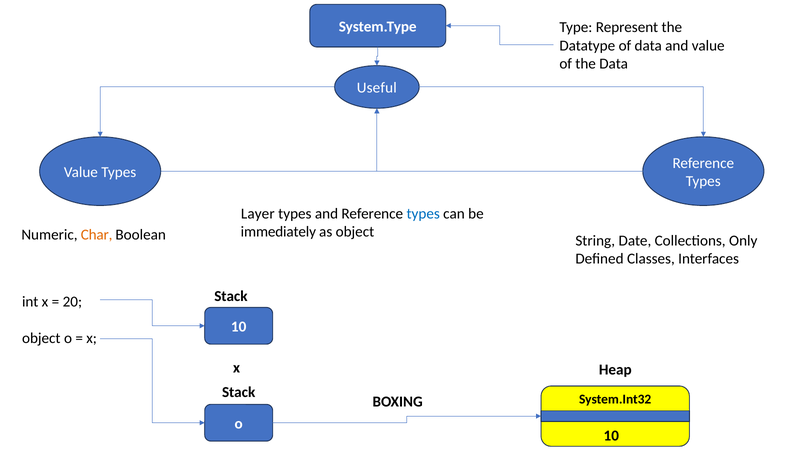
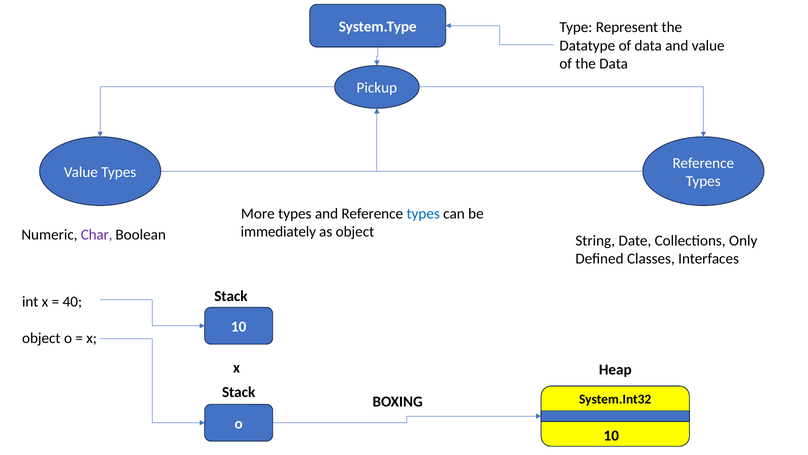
Useful: Useful -> Pickup (377, 88)
Layer: Layer -> More (258, 213)
Char colour: orange -> purple (97, 234)
20: 20 -> 40 (72, 301)
